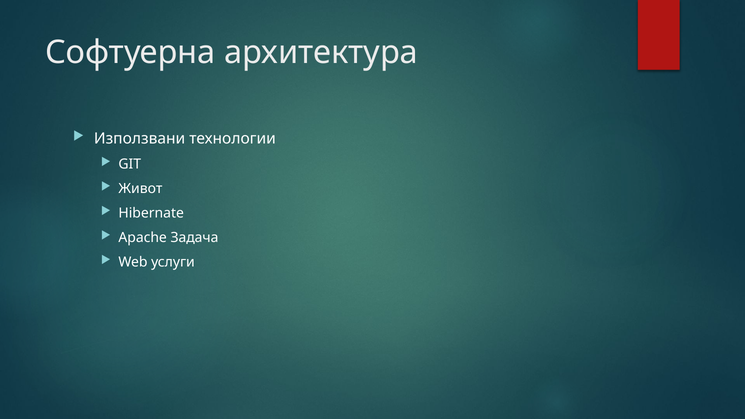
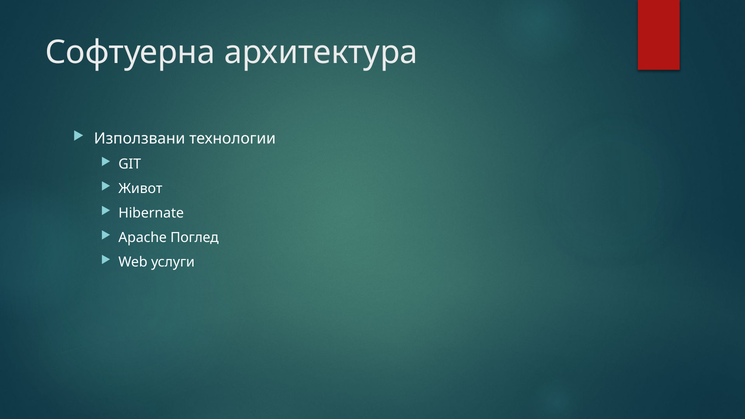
Задача: Задача -> Поглед (195, 238)
